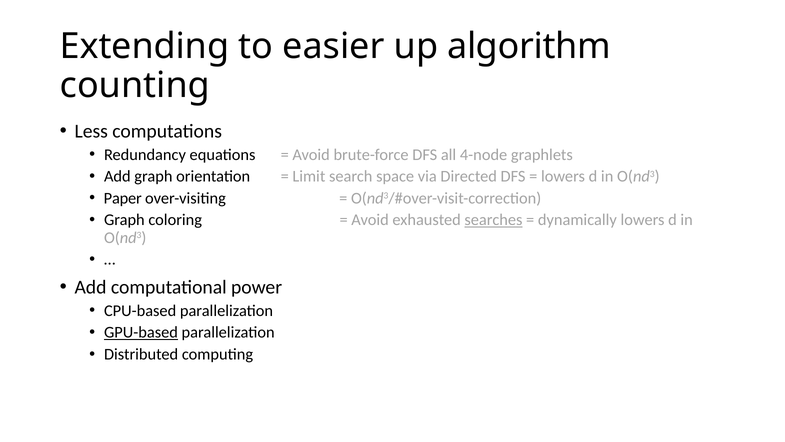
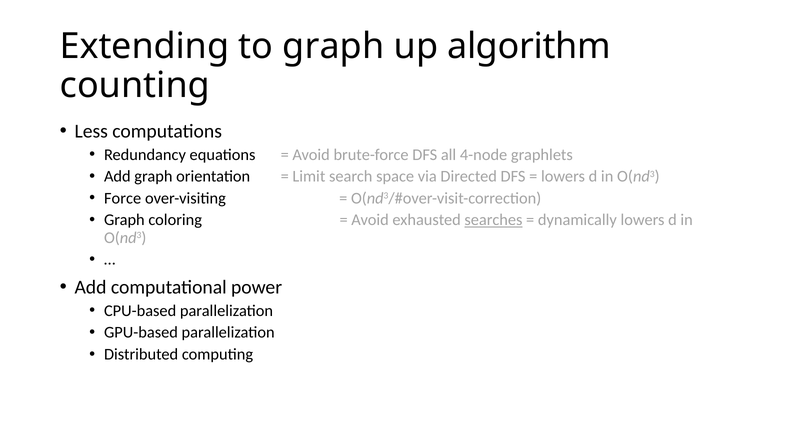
to easier: easier -> graph (333, 47)
Paper: Paper -> Force (123, 198)
GPU-based underline: present -> none (141, 332)
